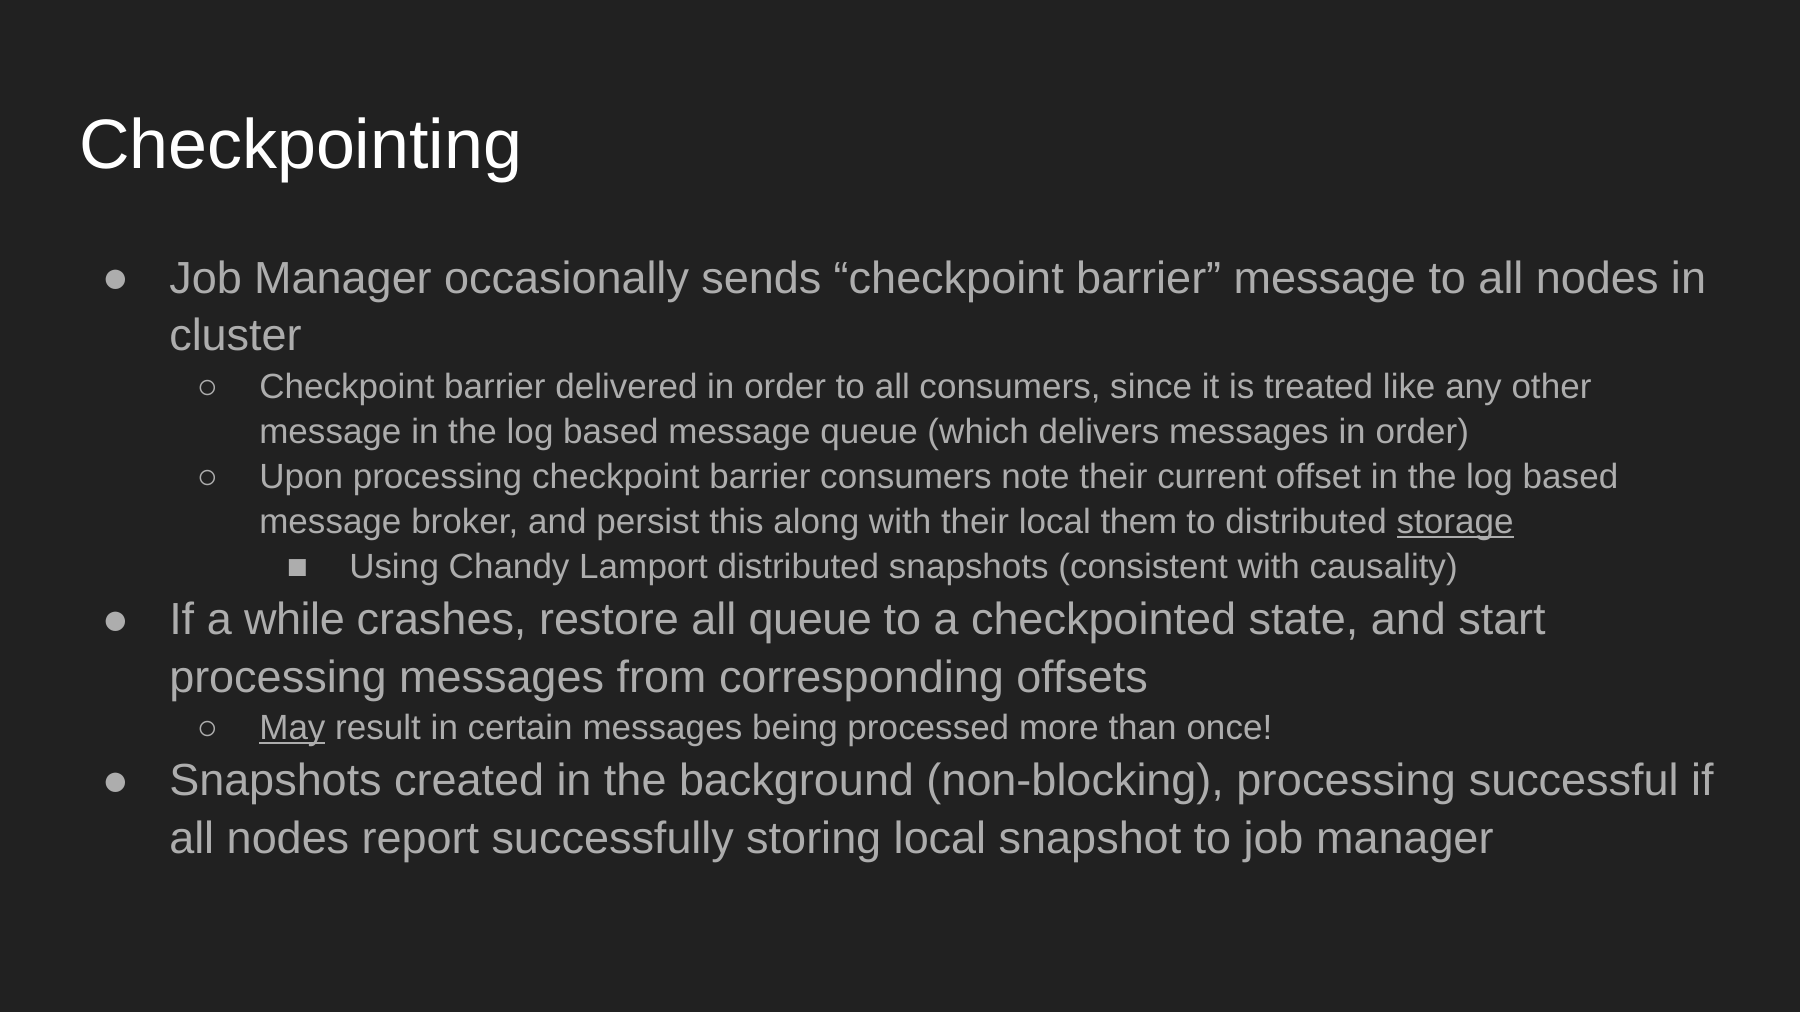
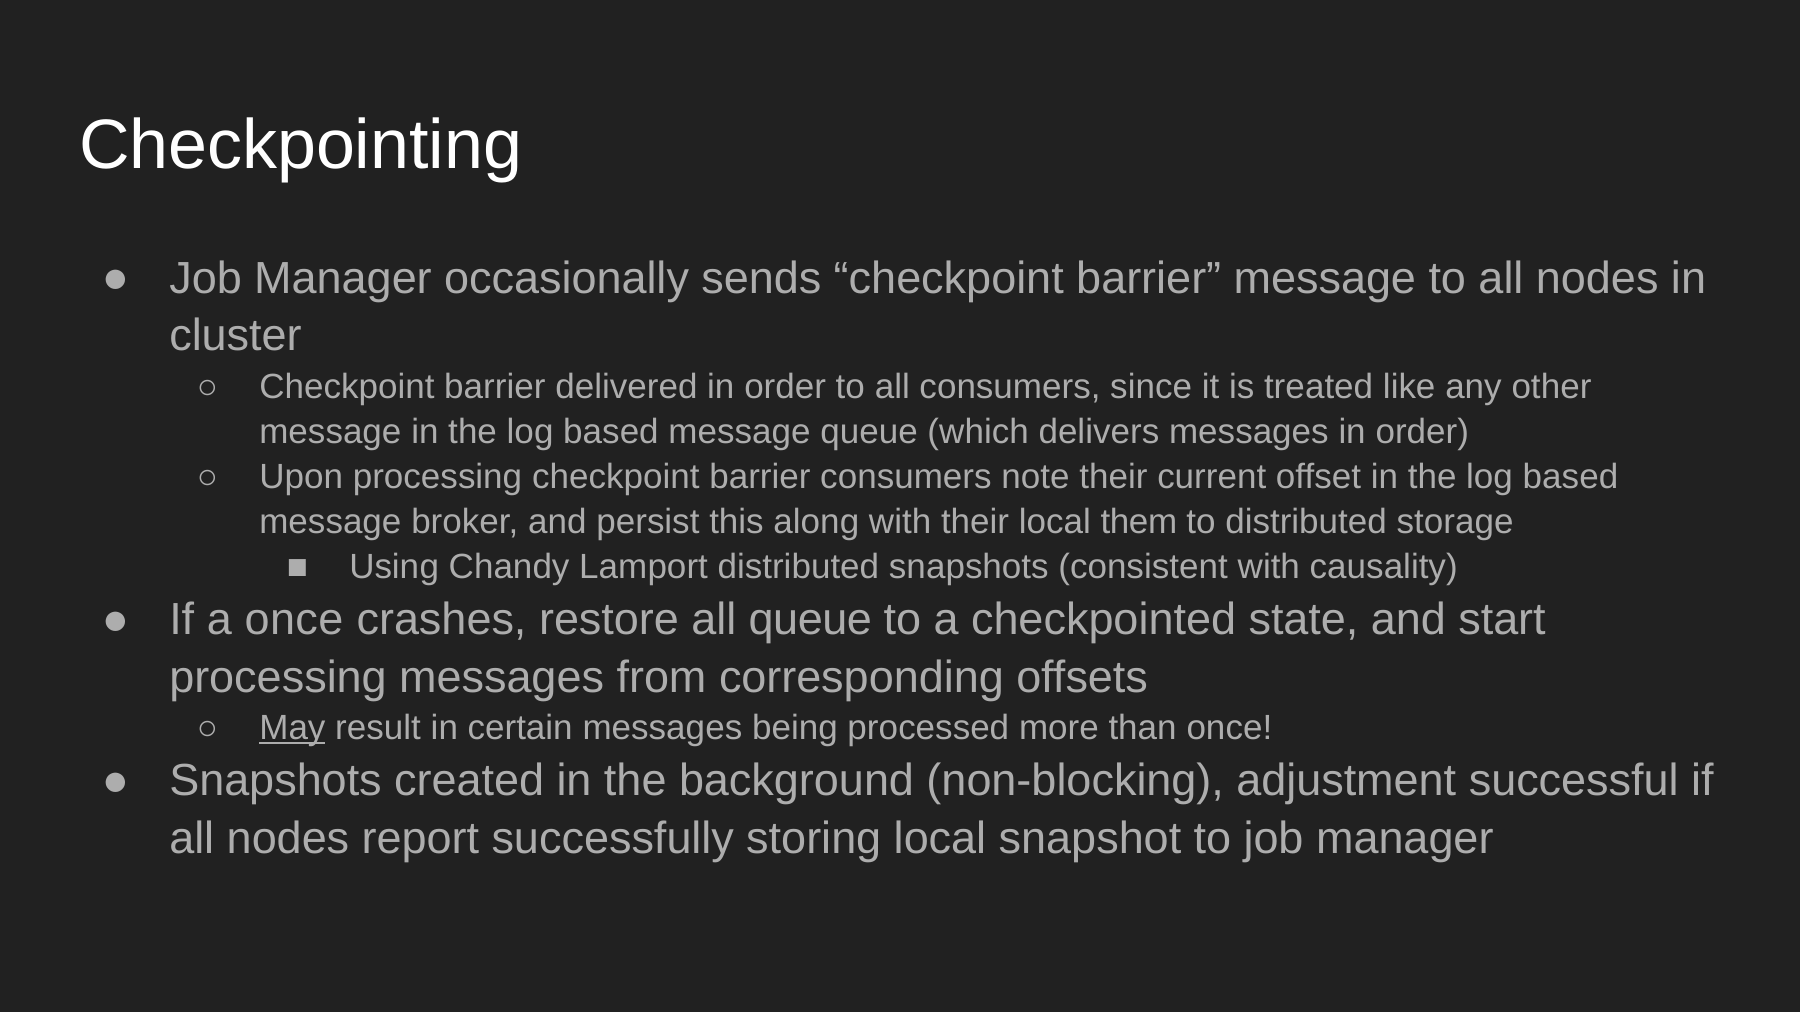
storage underline: present -> none (1455, 522)
a while: while -> once (294, 620)
non-blocking processing: processing -> adjustment (1346, 781)
